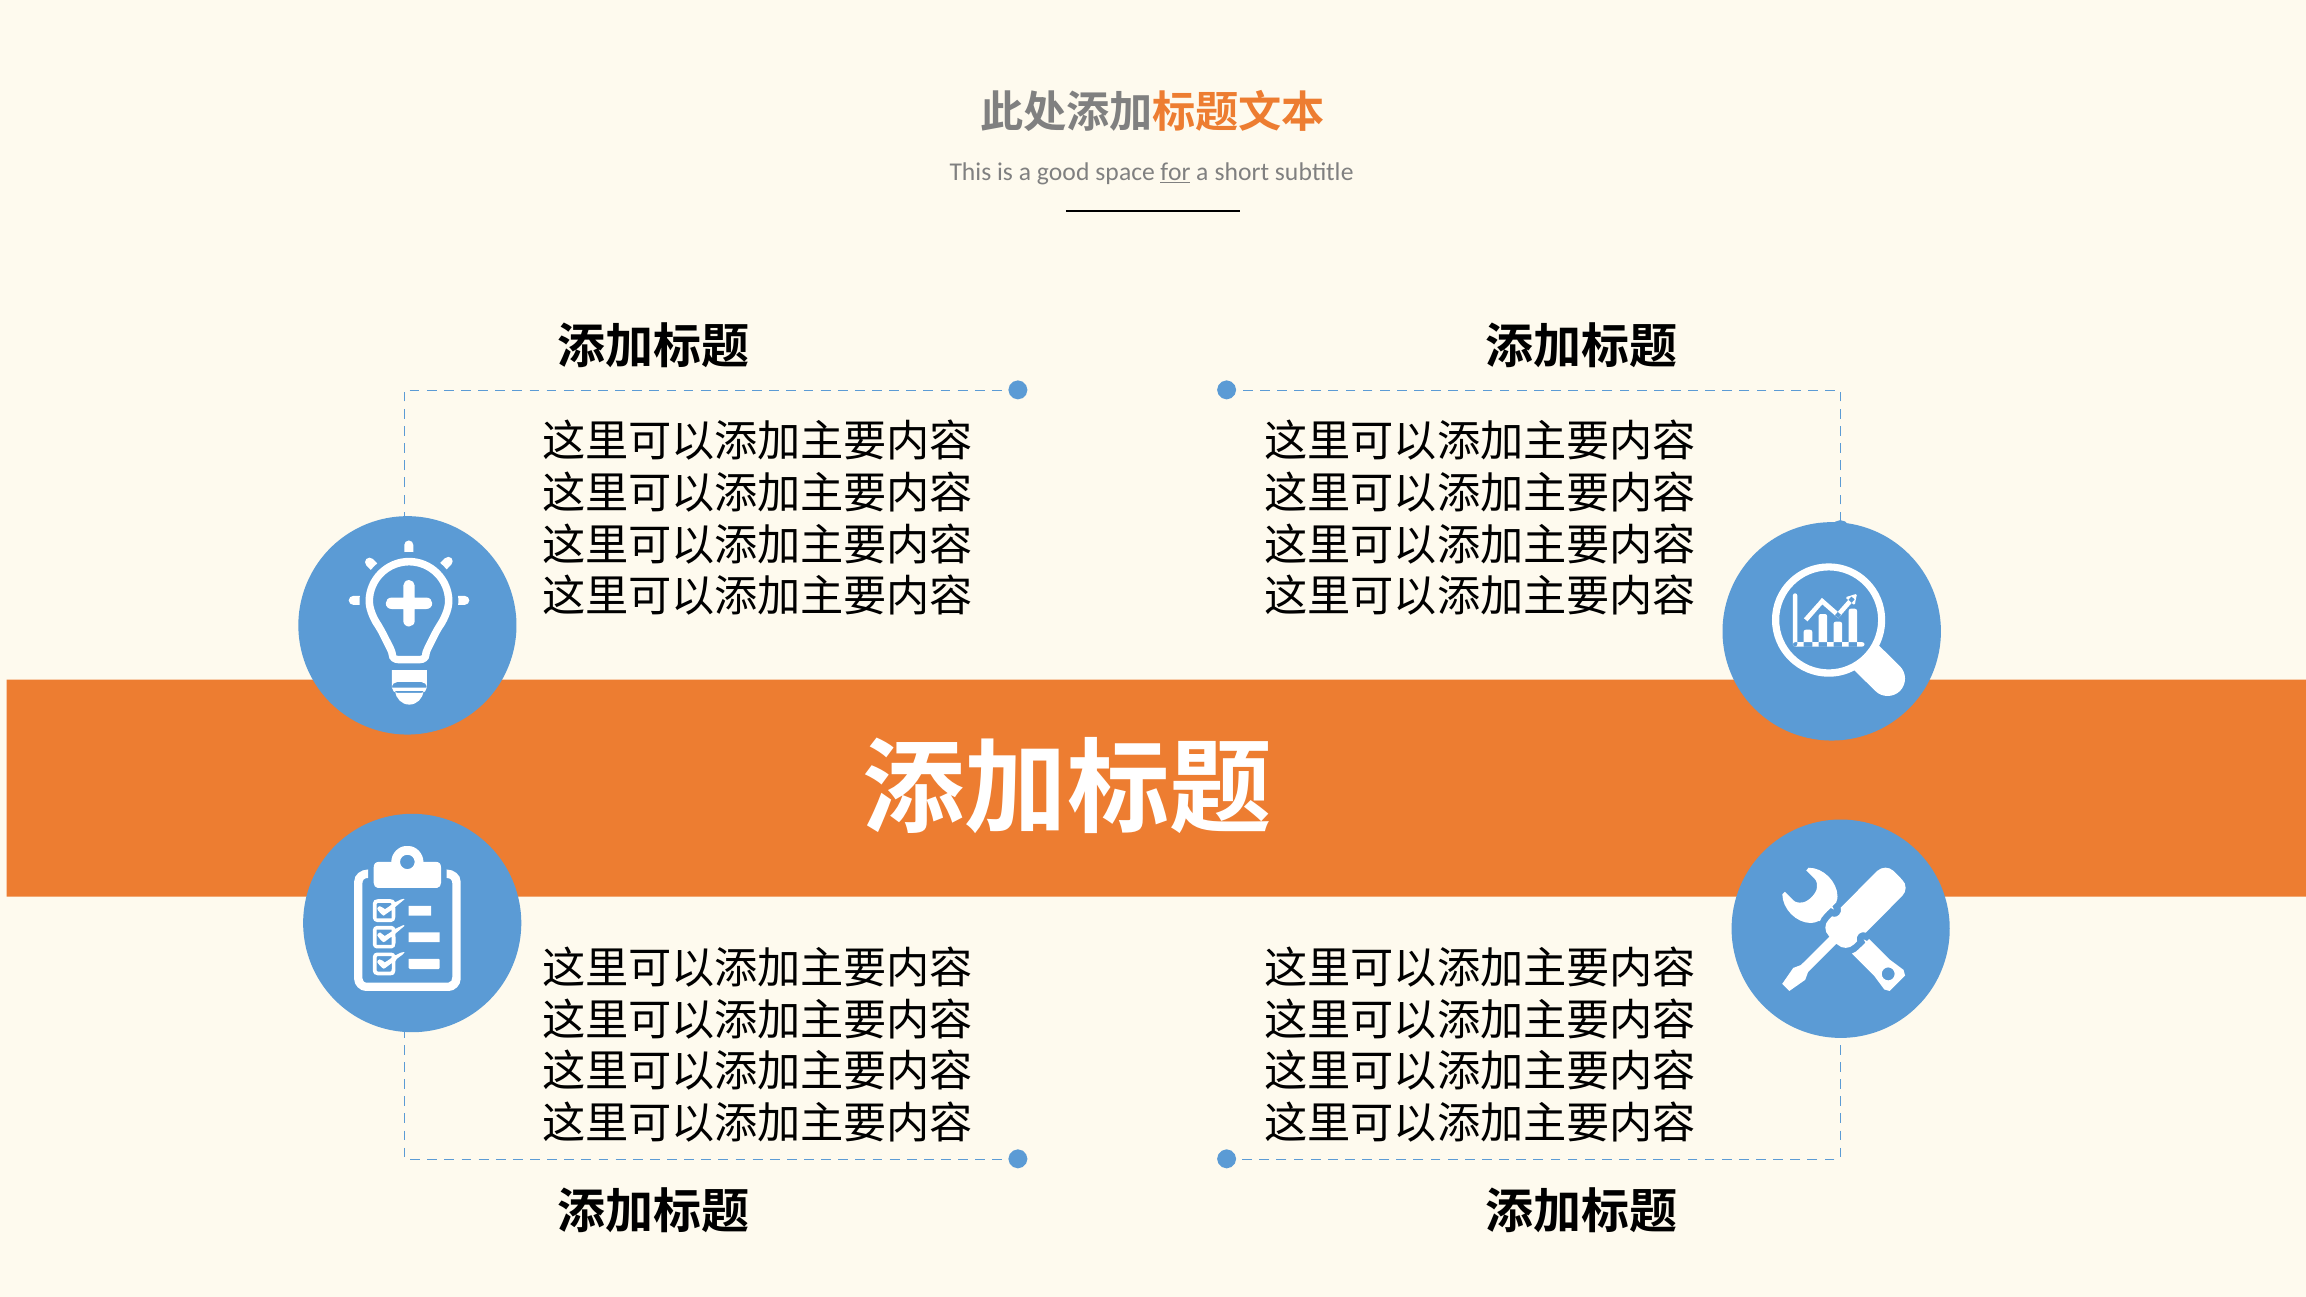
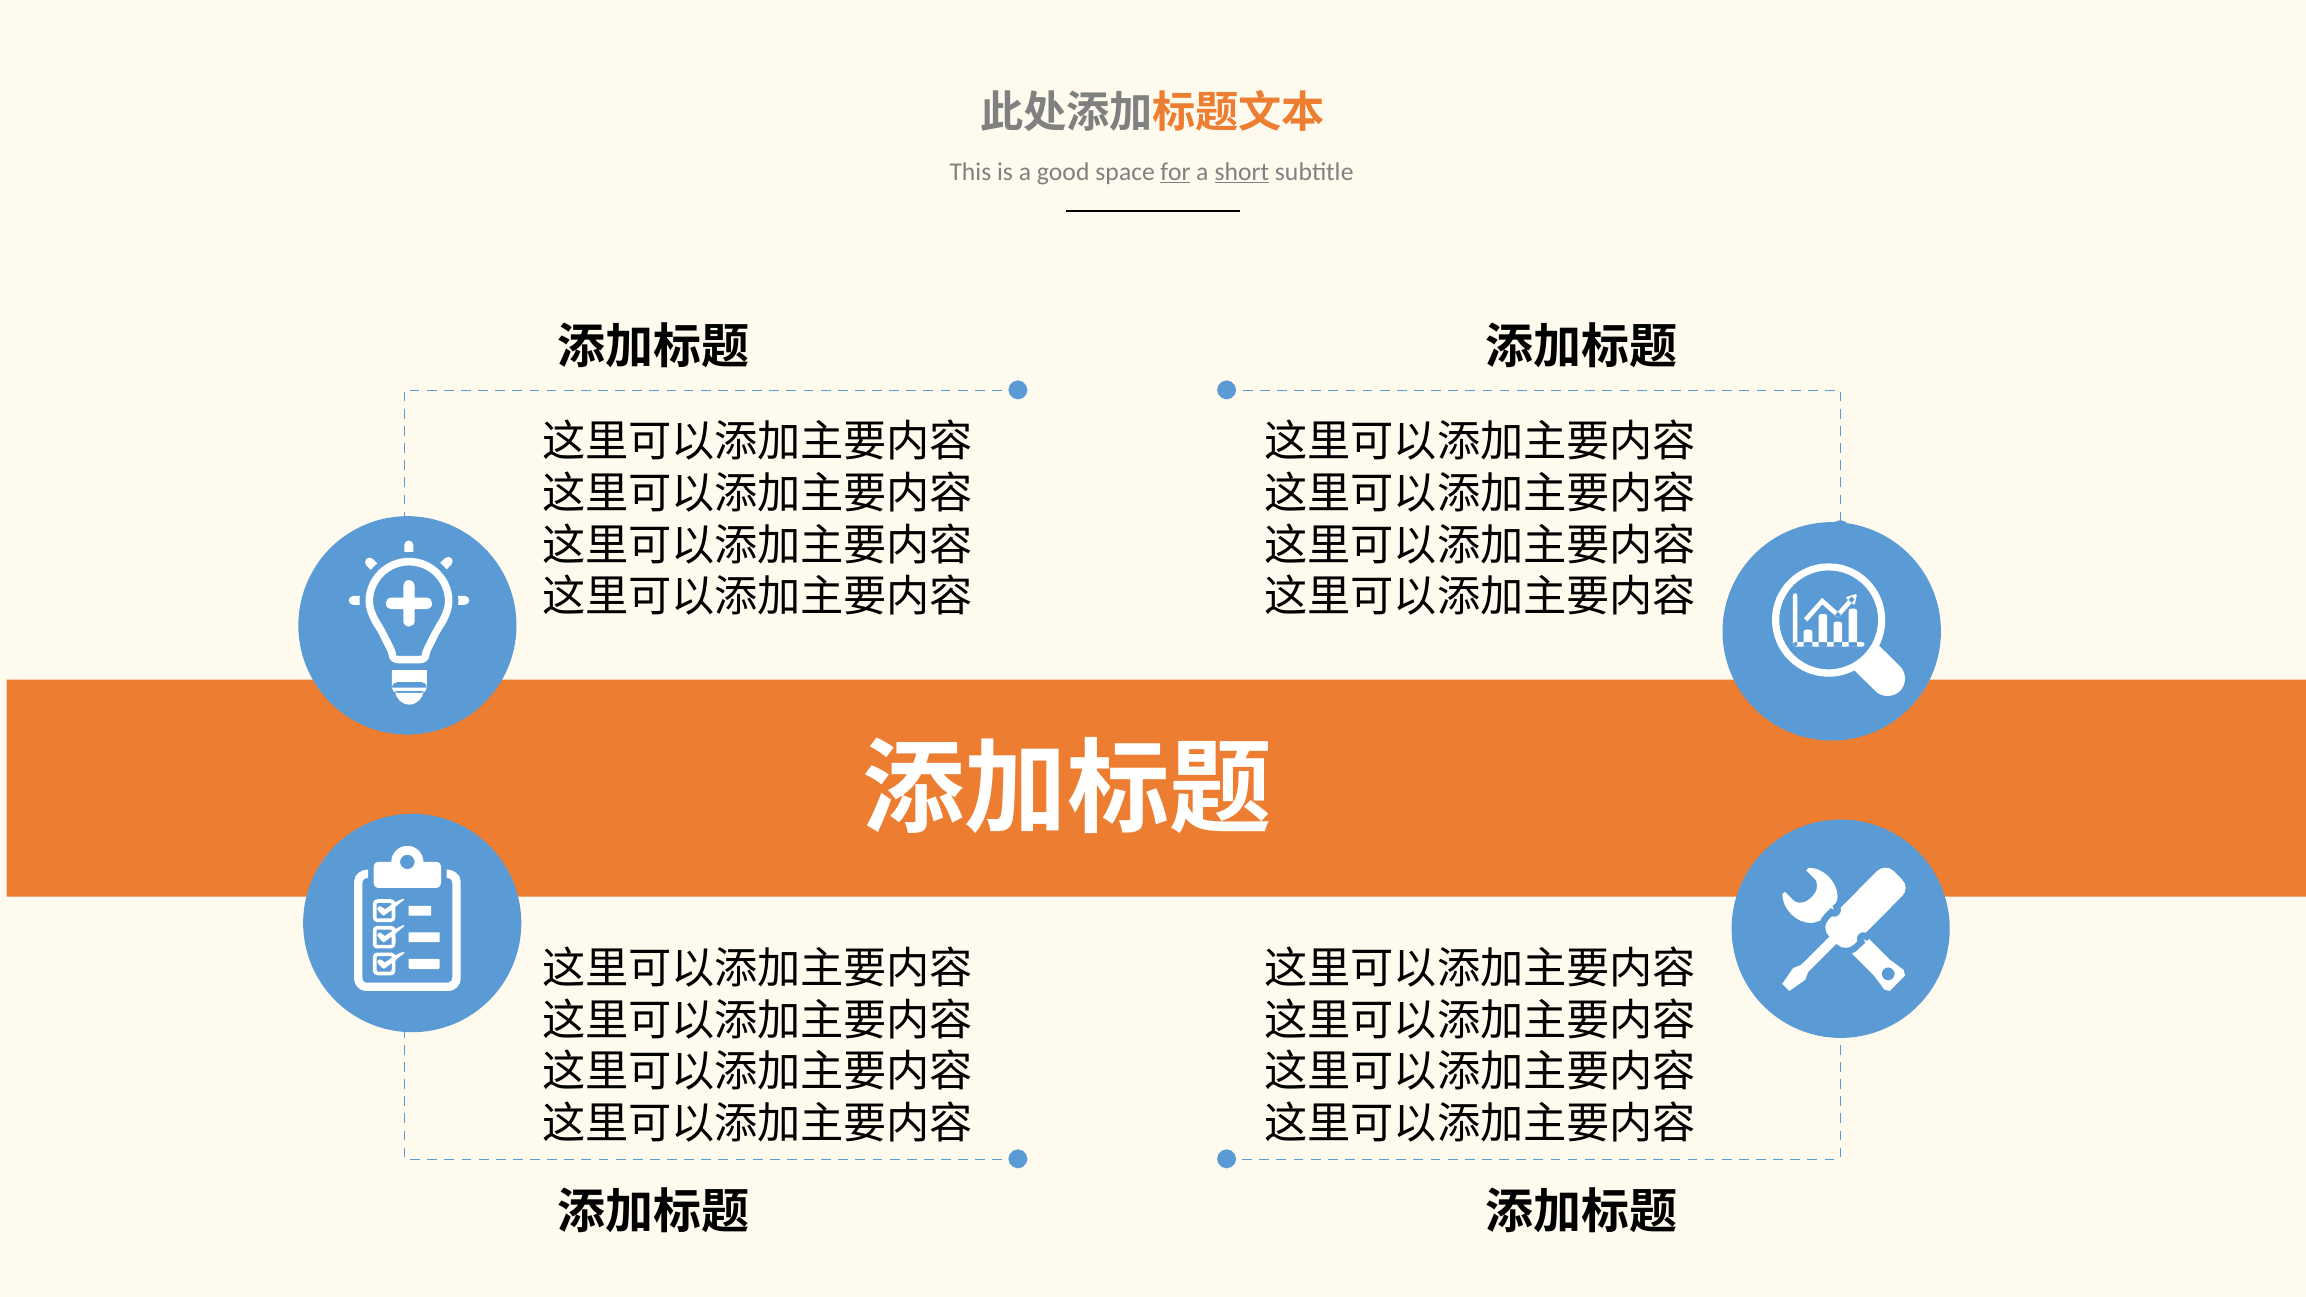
short underline: none -> present (1242, 172)
